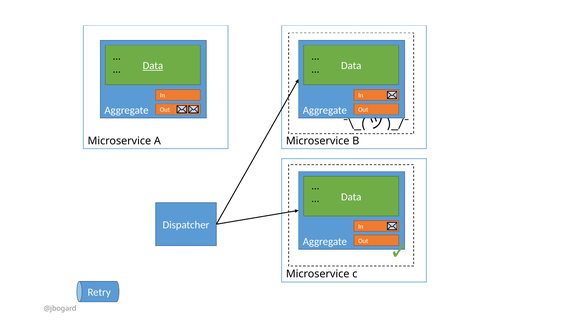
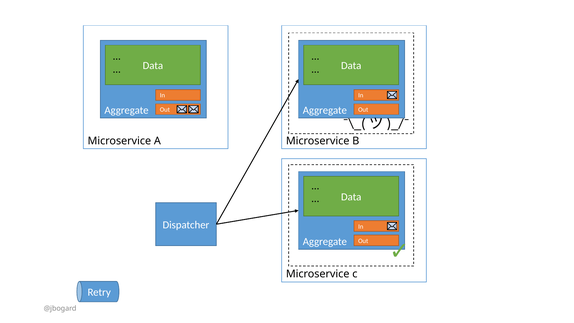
Data underline: present -> none (153, 66)
